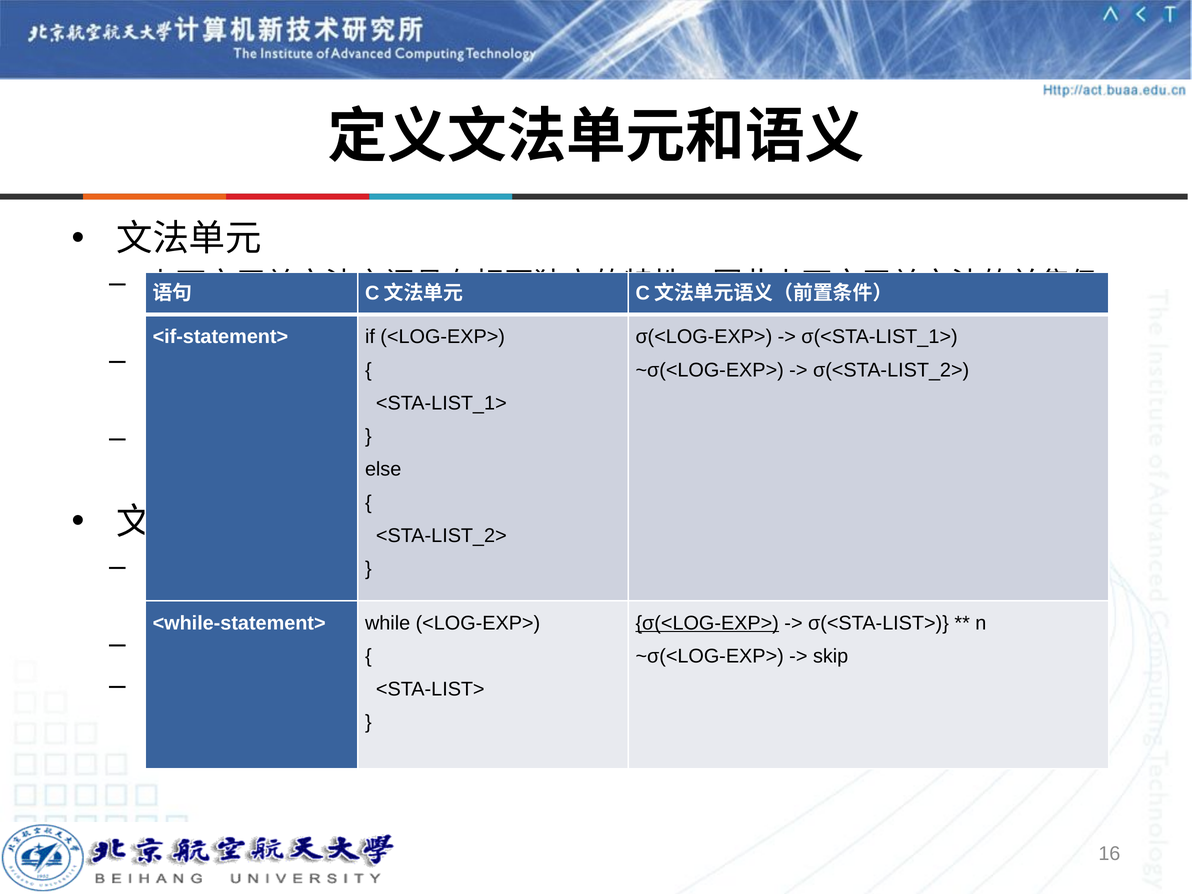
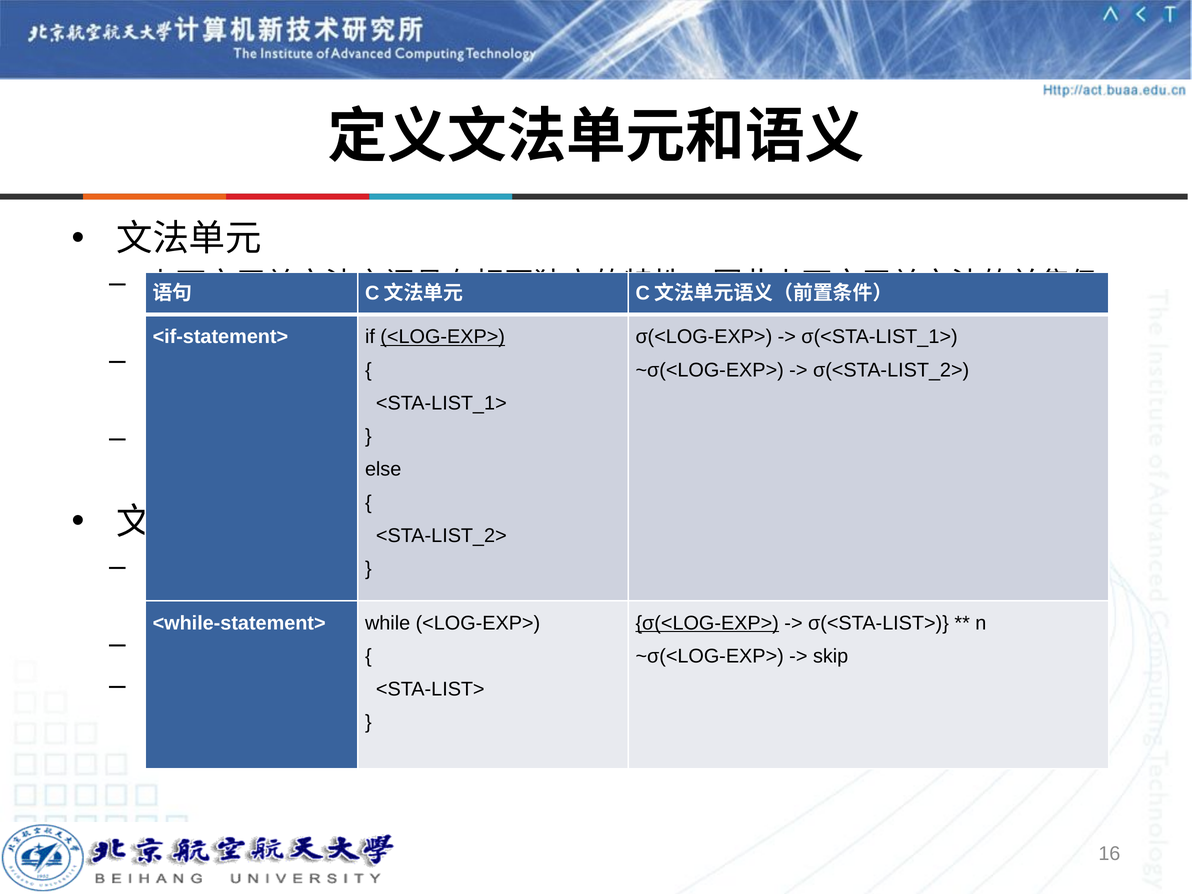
<LOG-EXP> underline: none -> present (443, 337)
